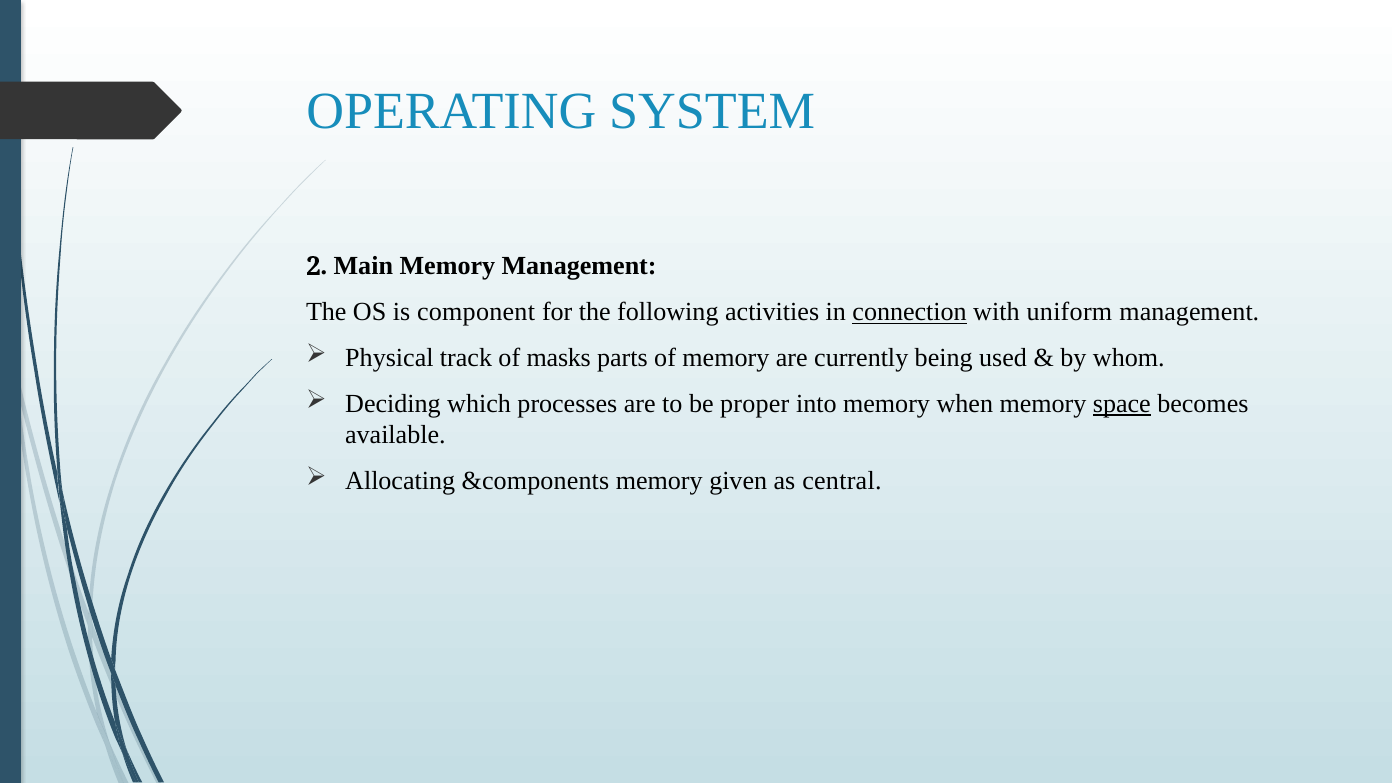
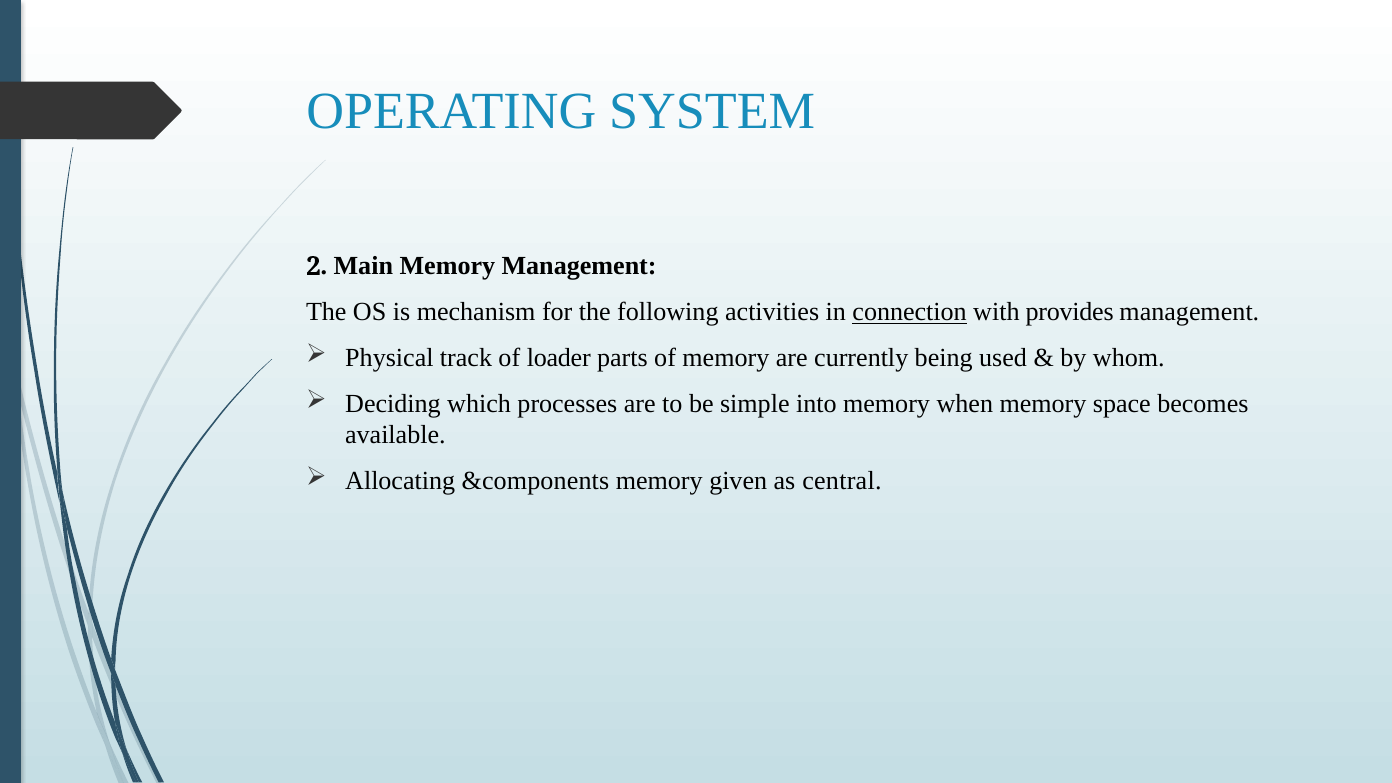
component: component -> mechanism (476, 312)
uniform: uniform -> provides (1070, 312)
masks: masks -> loader (559, 358)
proper: proper -> simple (755, 404)
space underline: present -> none (1122, 404)
